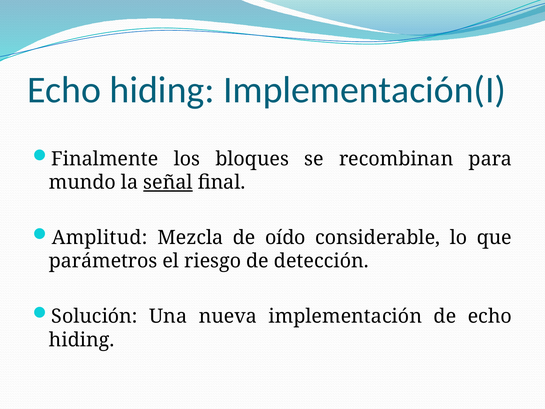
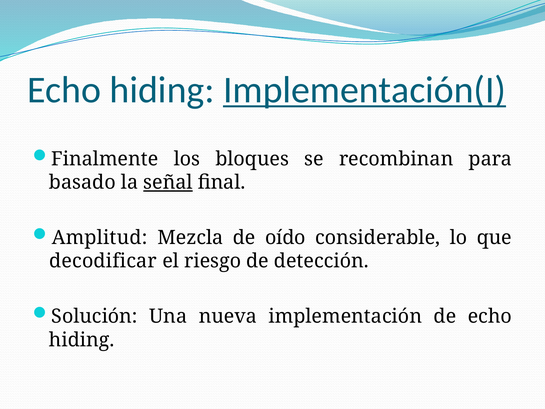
Implementación(I underline: none -> present (365, 90)
mundo: mundo -> basado (82, 182)
parámetros: parámetros -> decodificar (103, 261)
